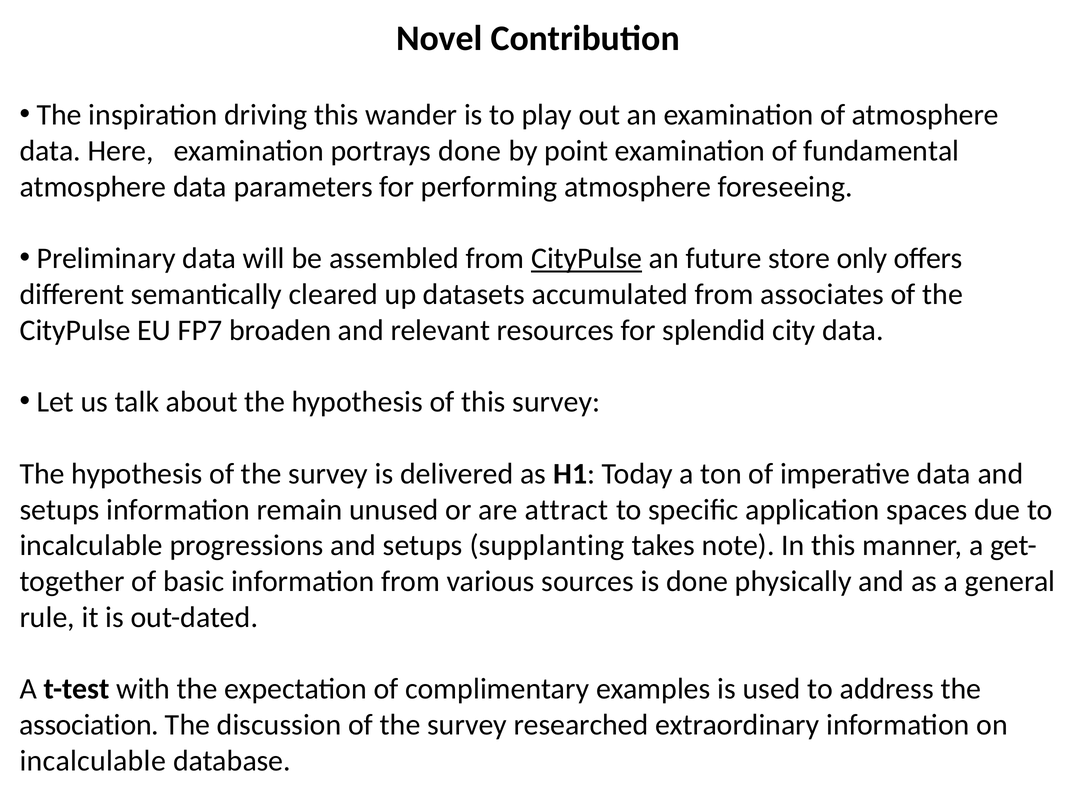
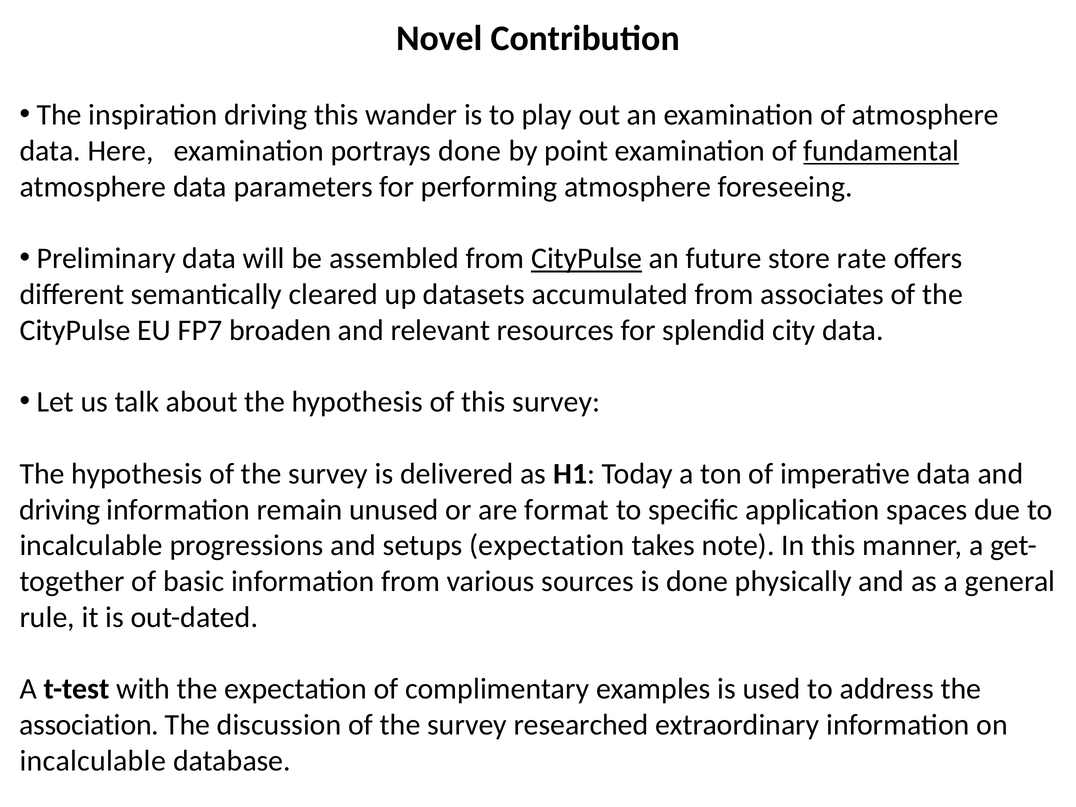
fundamental underline: none -> present (881, 151)
only: only -> rate (862, 258)
setups: setups -> driving (60, 510)
attract: attract -> format (567, 510)
setups supplanting: supplanting -> expectation (547, 546)
